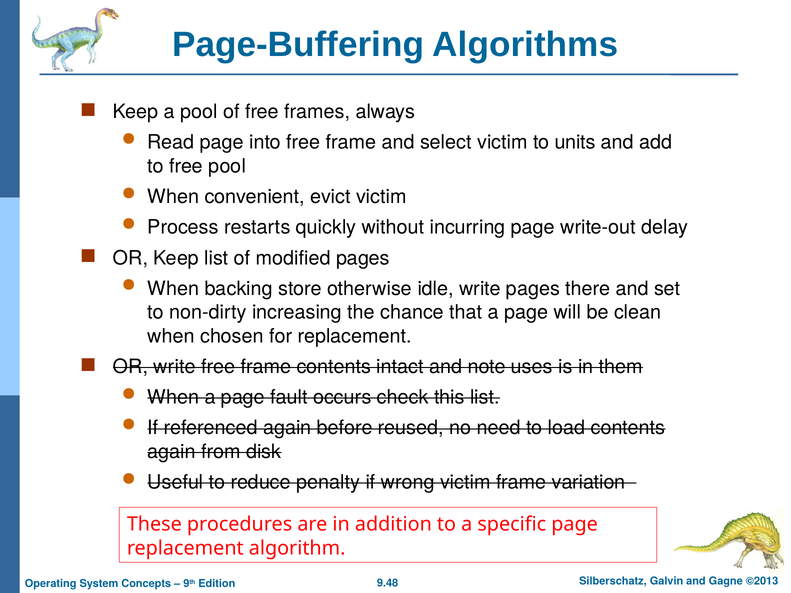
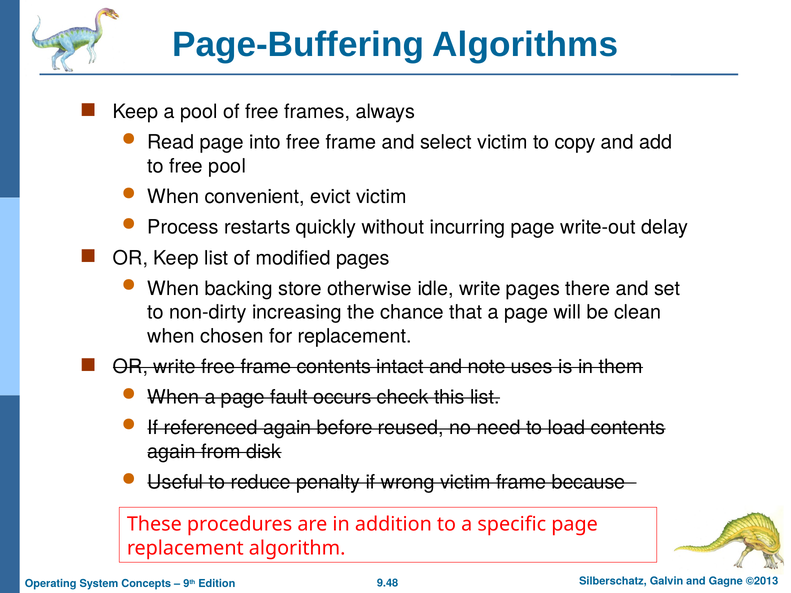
units: units -> copy (575, 142)
variation: variation -> because (589, 483)
